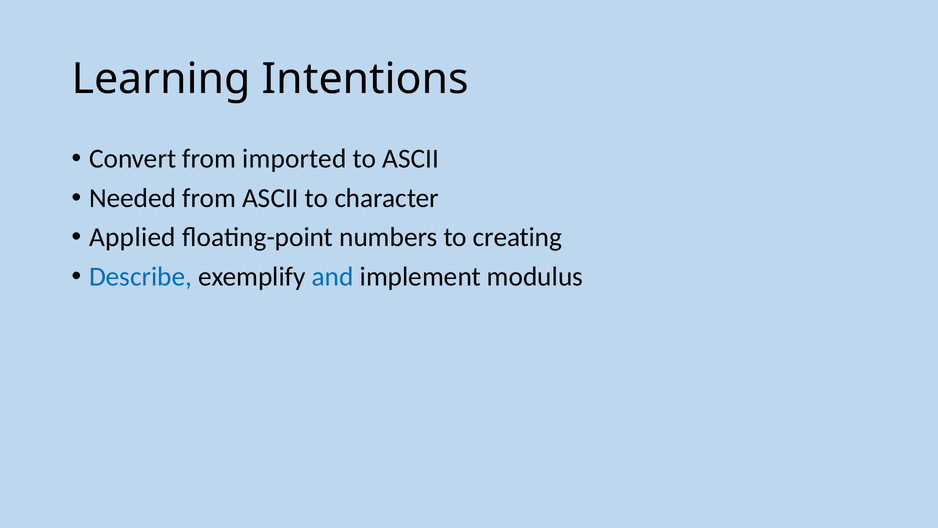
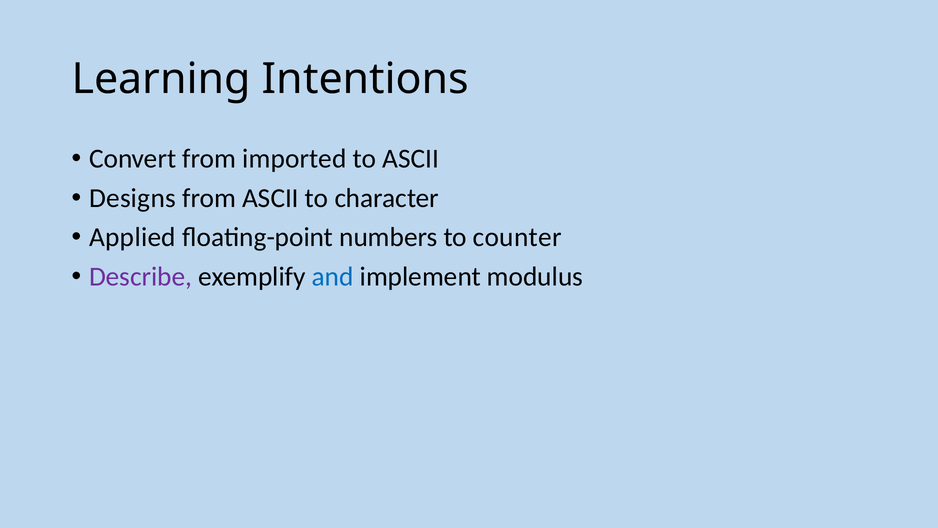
Needed: Needed -> Designs (133, 198)
creating: creating -> counter (517, 237)
Describe colour: blue -> purple (141, 277)
